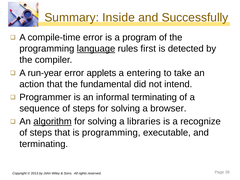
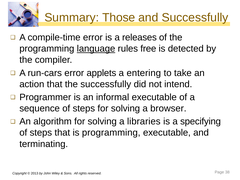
Inside: Inside -> Those (119, 17)
program: program -> releases (139, 37)
first: first -> free (148, 49)
run-year: run-year -> run-cars (45, 73)
the fundamental: fundamental -> successfully (106, 84)
informal terminating: terminating -> executable (154, 97)
algorithm underline: present -> none (53, 122)
recognize: recognize -> specifying (201, 122)
